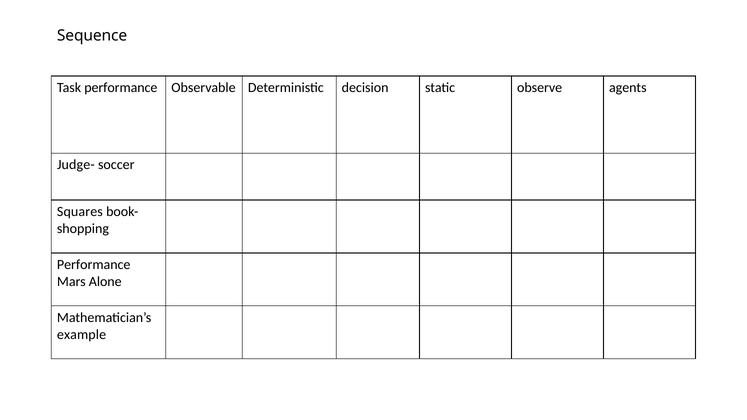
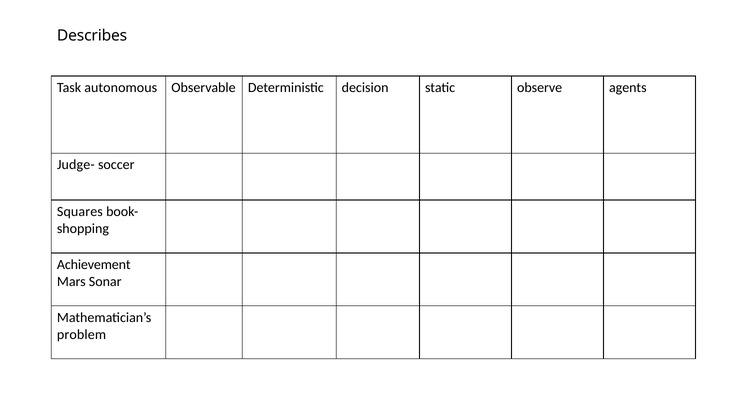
Sequence: Sequence -> Describes (92, 36)
Task performance: performance -> autonomous (121, 88)
Performance: Performance -> Achievement (94, 265)
Alone: Alone -> Sonar (105, 282)
example: example -> problem (82, 335)
